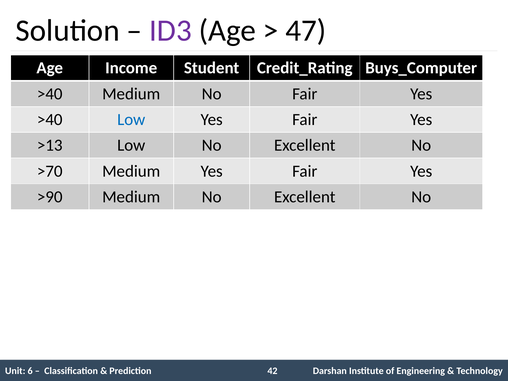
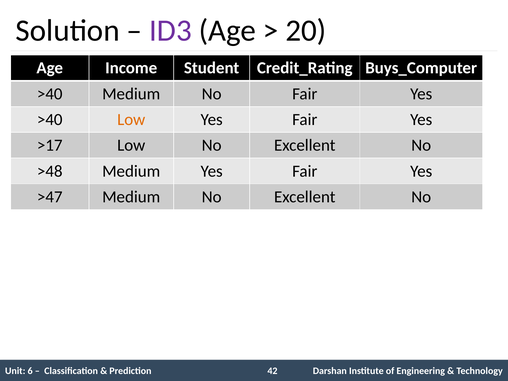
47: 47 -> 20 (306, 31)
Low colour: blue -> orange (131, 120)
>13: >13 -> >17 (50, 145)
>70: >70 -> >48 (50, 171)
>90: >90 -> >47 (50, 197)
